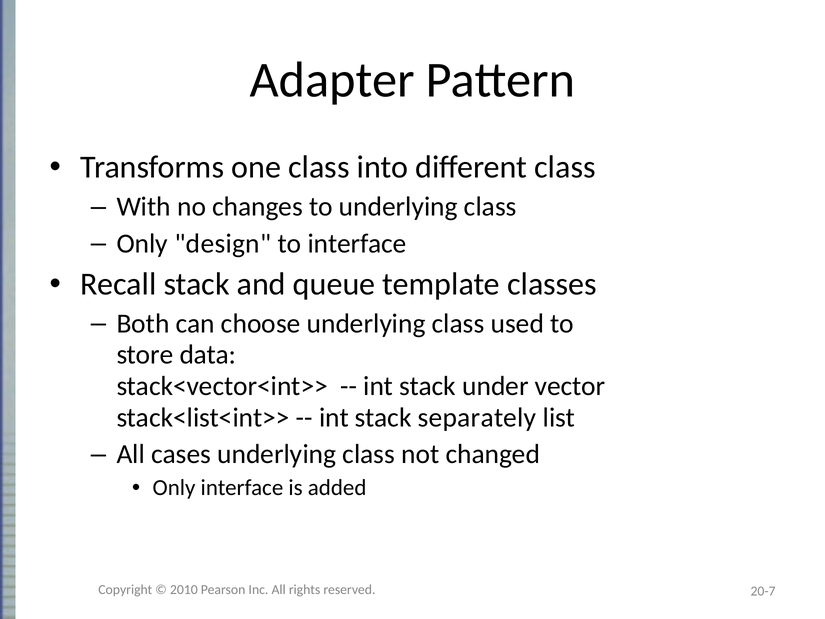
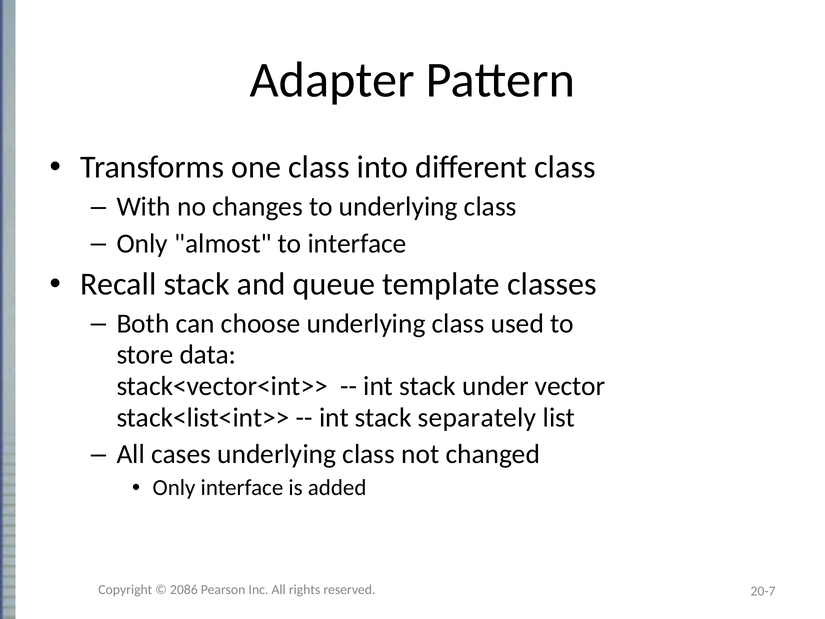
design: design -> almost (223, 243)
2010: 2010 -> 2086 (184, 589)
